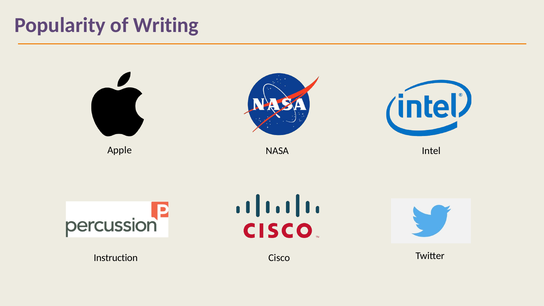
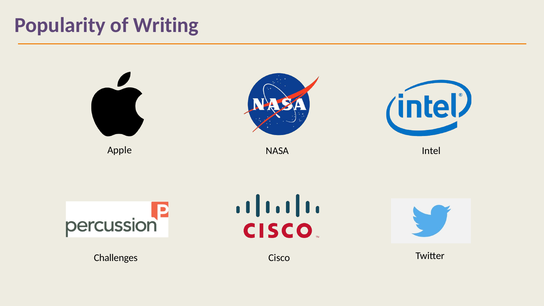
Instruction: Instruction -> Challenges (116, 258)
